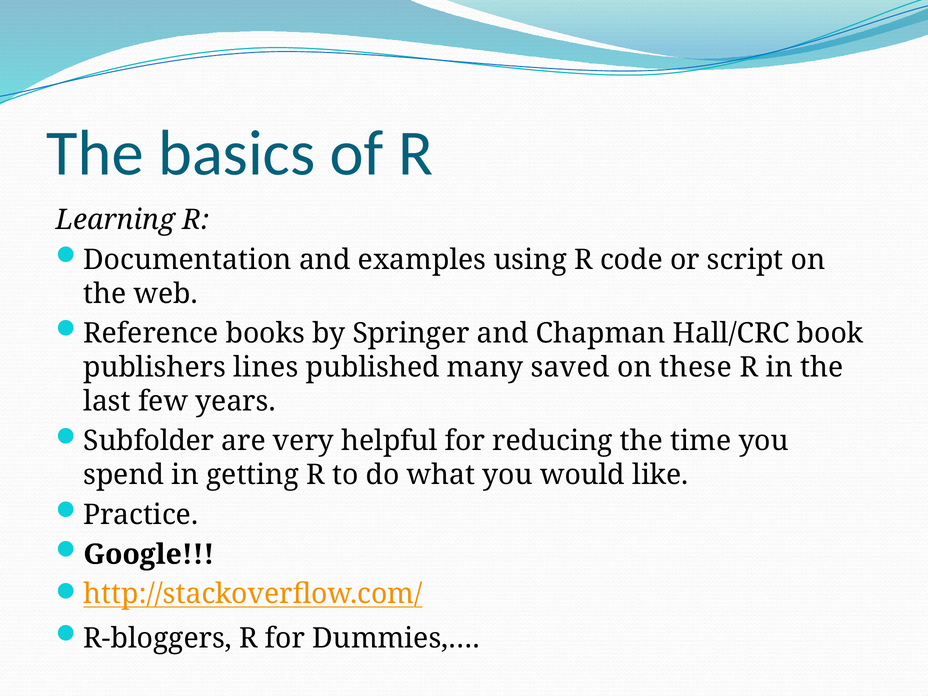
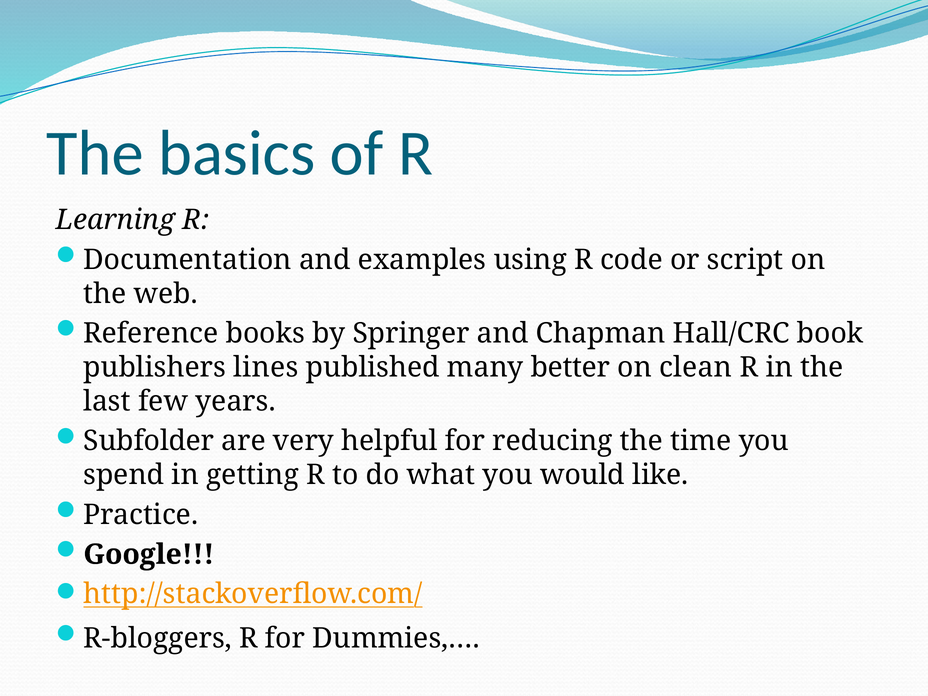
saved: saved -> better (570, 367)
these: these -> clean (696, 367)
